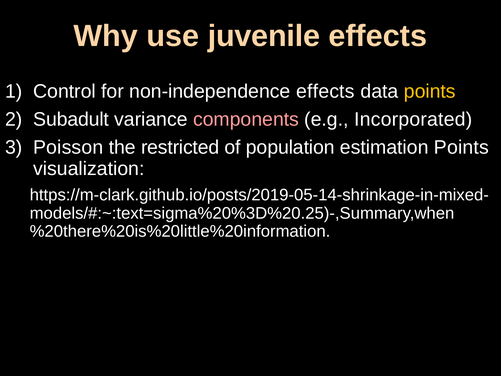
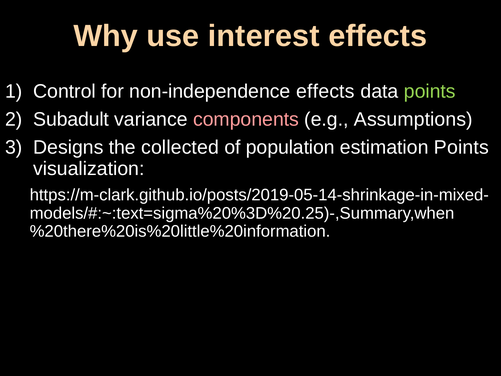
juvenile: juvenile -> interest (264, 36)
points colour: yellow -> light green (430, 91)
Incorporated: Incorporated -> Assumptions (413, 119)
Poisson: Poisson -> Designs (68, 147)
restricted: restricted -> collected (180, 147)
